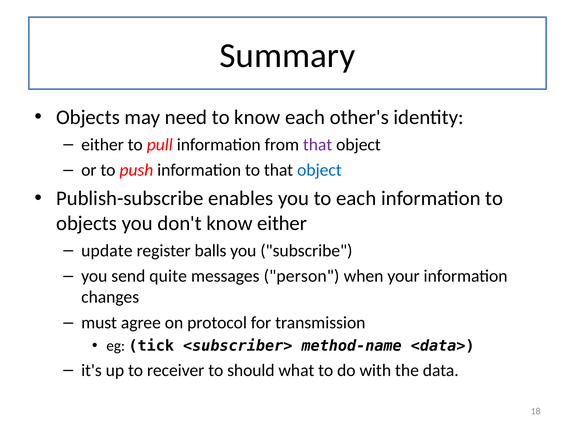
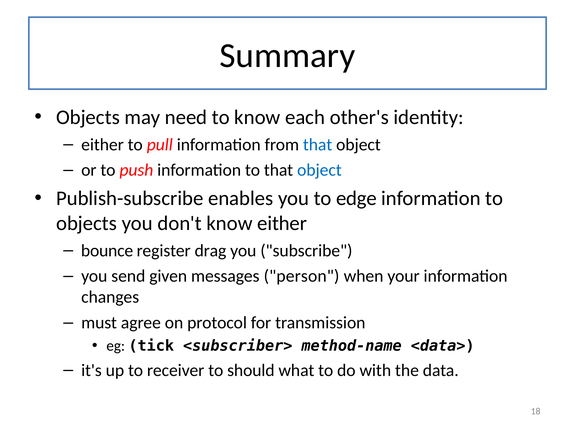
that colour: purple -> blue (318, 145)
to each: each -> edge (356, 199)
update: update -> bounce (107, 251)
balls: balls -> drag (210, 251)
quite: quite -> given (168, 276)
